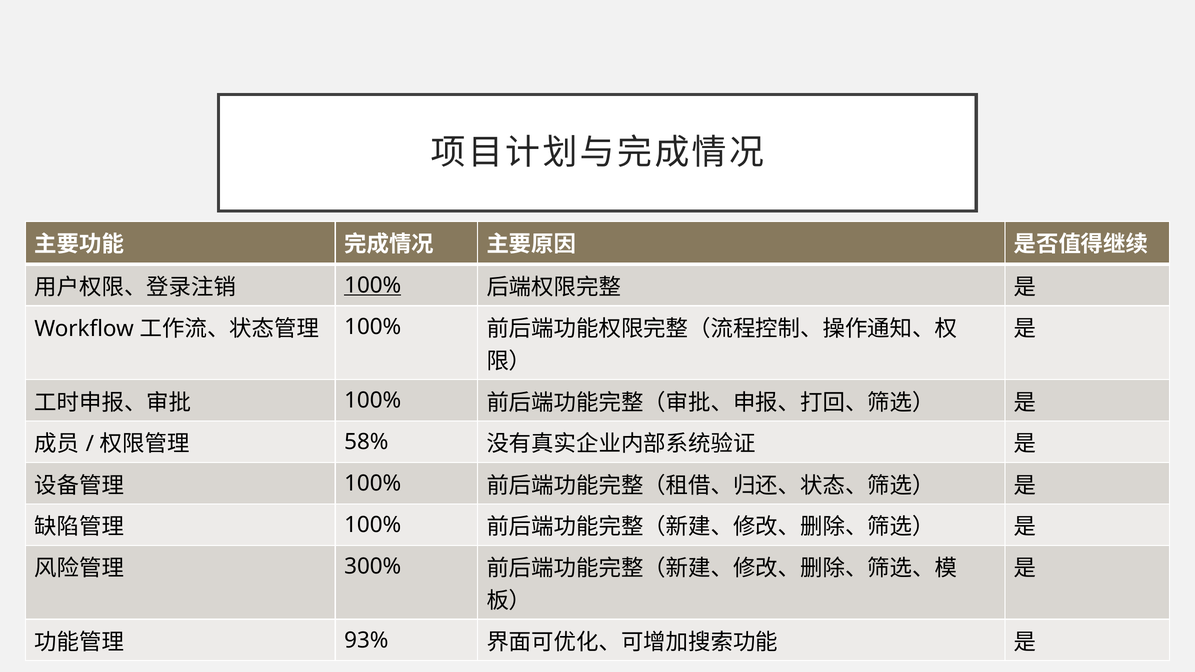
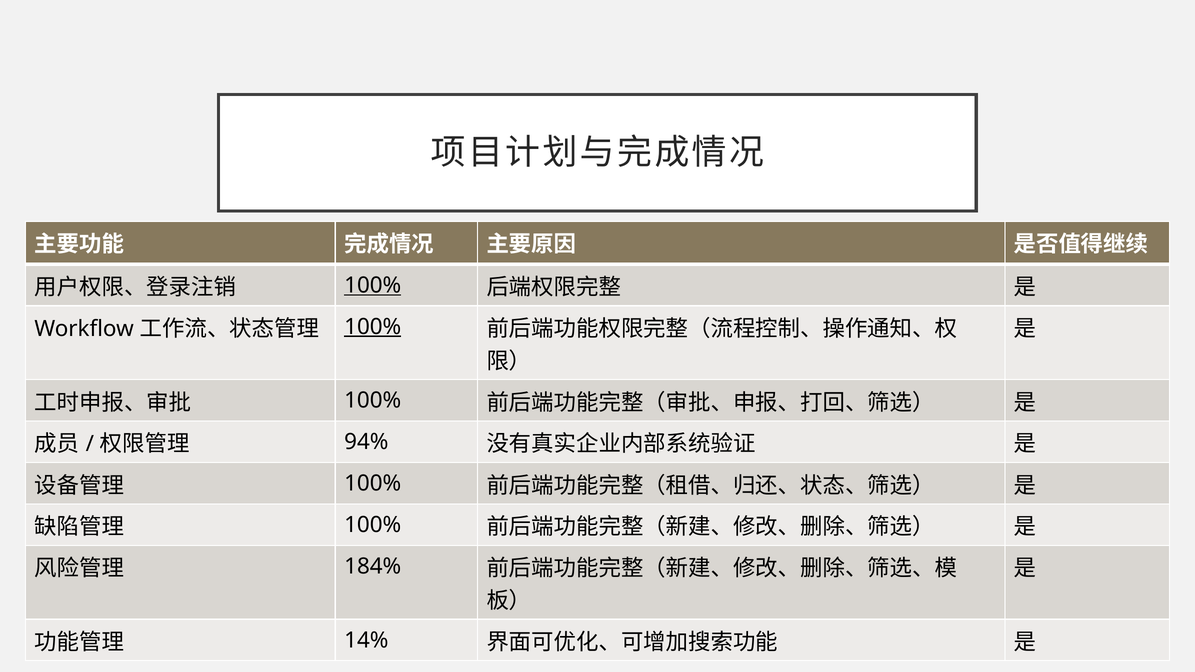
100% underline: none -> present (373, 327)
58%: 58% -> 94% (366, 442)
300%: 300% -> 184% (373, 567)
93%: 93% -> 14% (366, 640)
